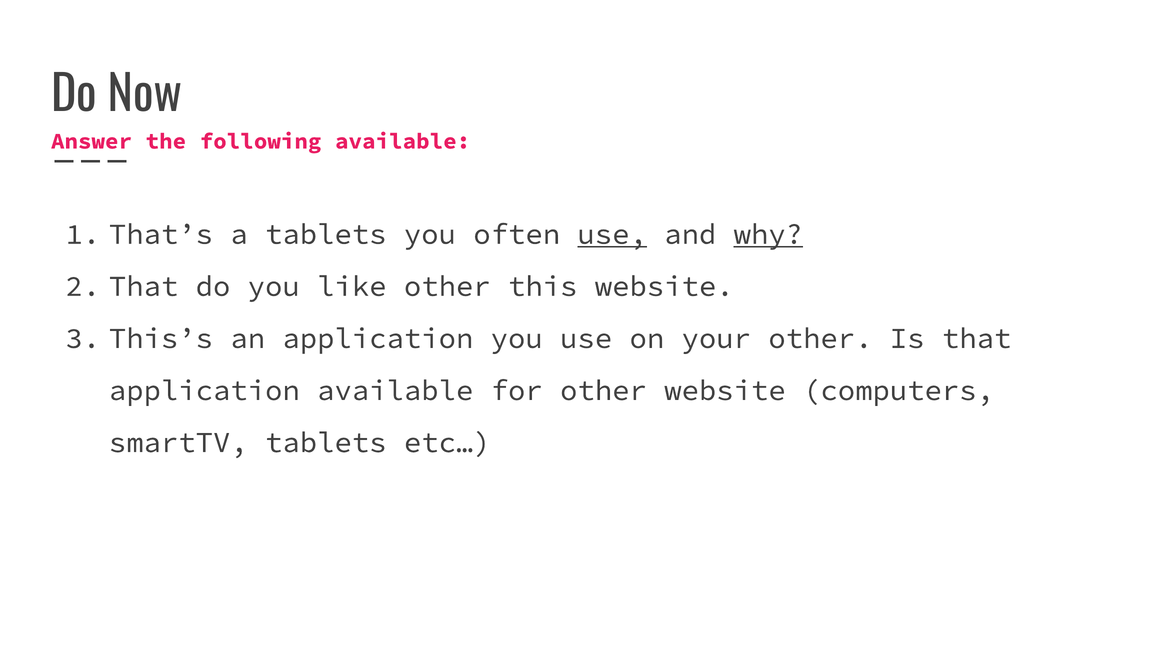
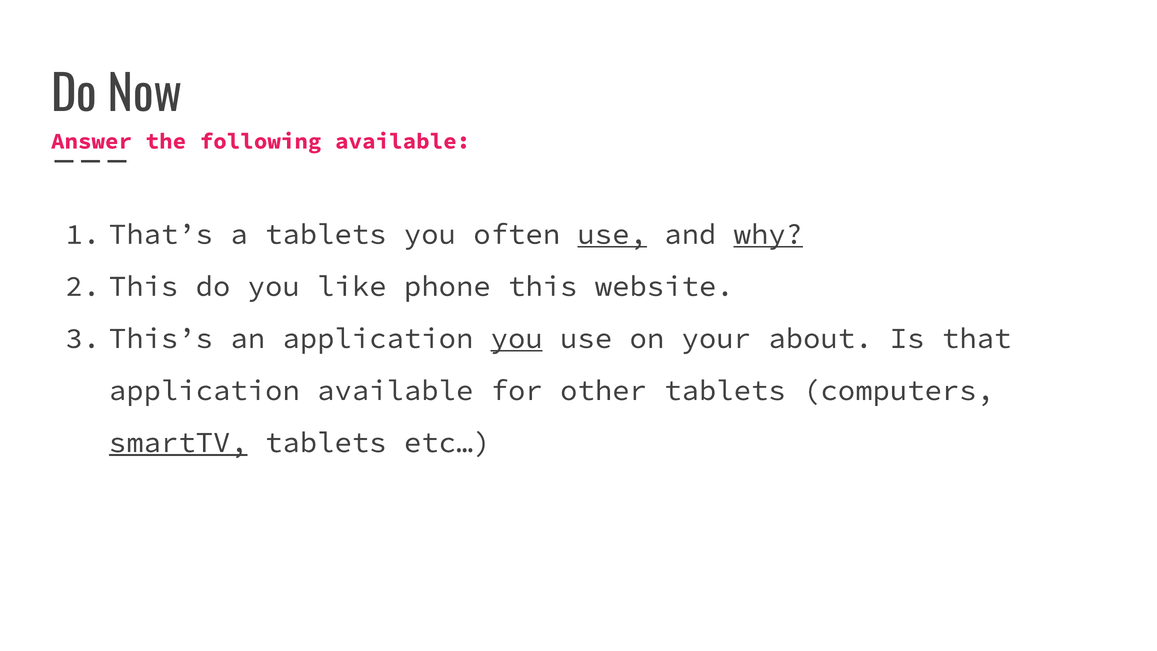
That: That -> This (144, 286)
like other: other -> phone (447, 286)
you underline: none -> present (517, 338)
your other: other -> about (820, 338)
other website: website -> tablets (725, 390)
smartTV underline: none -> present (178, 442)
